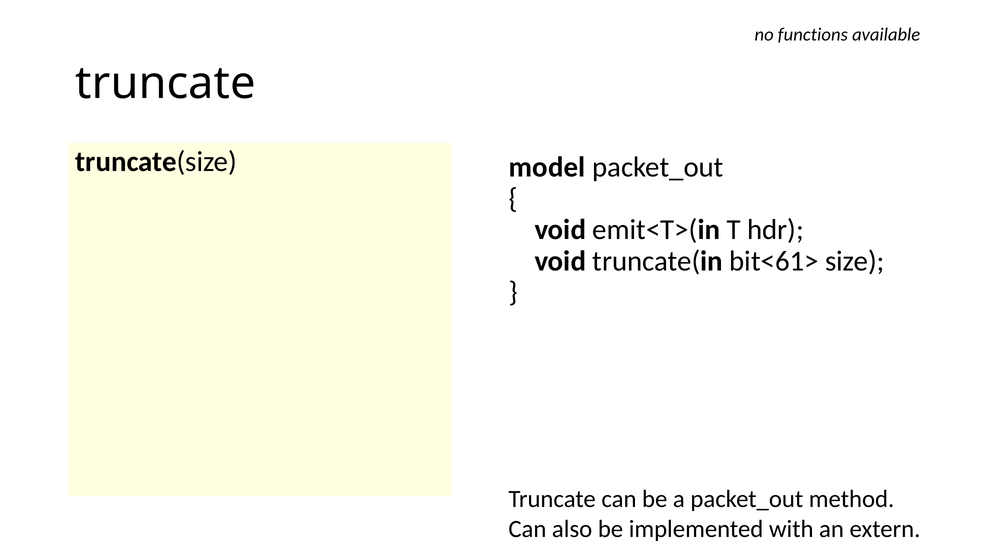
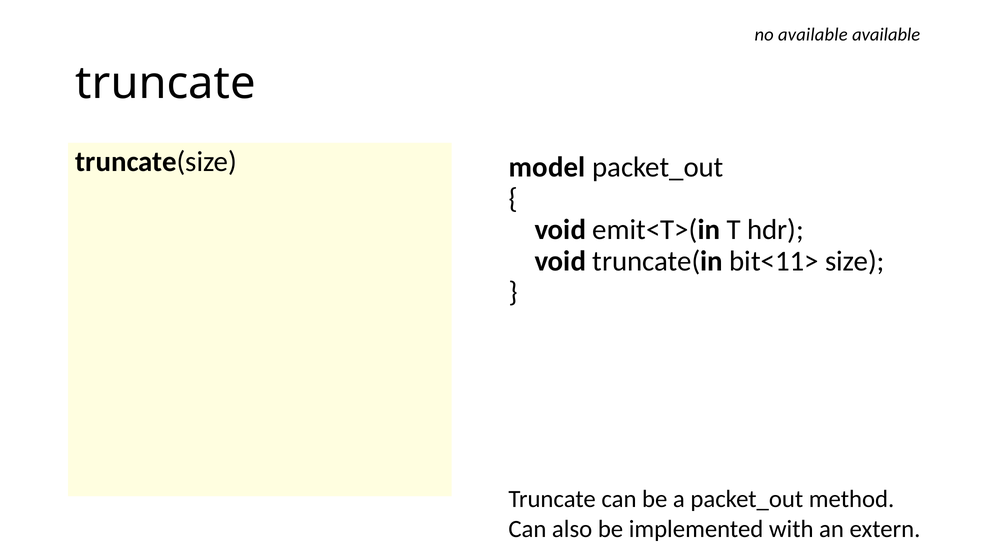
no functions: functions -> available (813, 35)
bit<61>: bit<61> -> bit<11> (774, 261)
